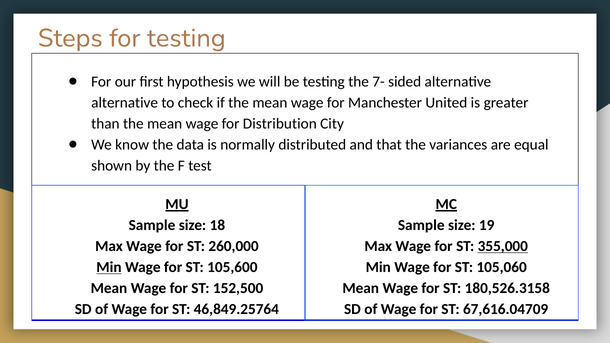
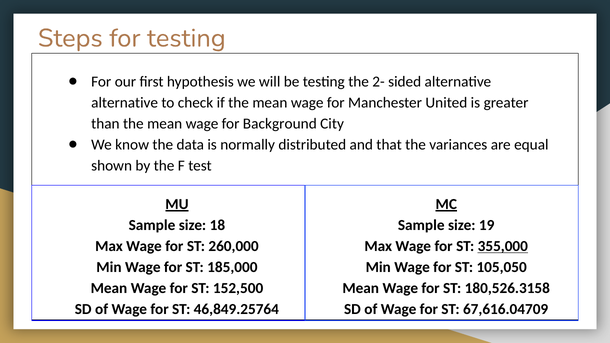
7-: 7- -> 2- (379, 82)
Distribution: Distribution -> Background (280, 124)
Min underline: present -> none (109, 267)
105,600: 105,600 -> 185,000 (232, 267)
105,060: 105,060 -> 105,050 (502, 267)
